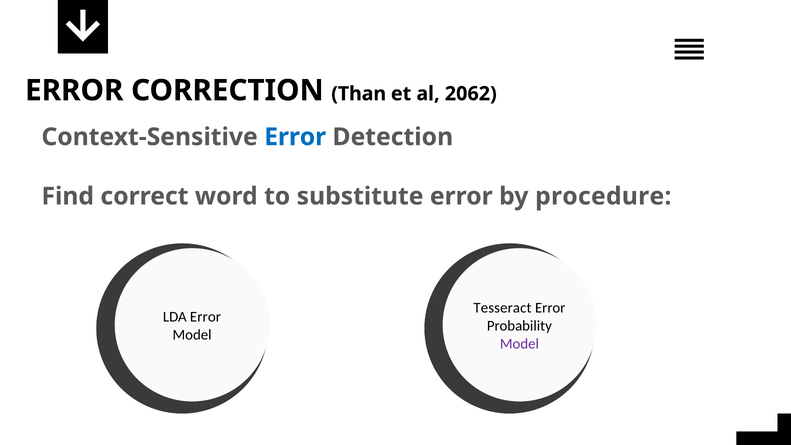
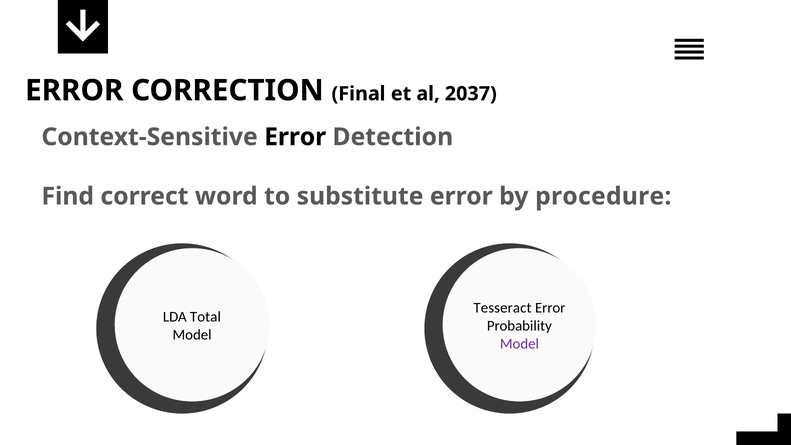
Than: Than -> Final (359, 94)
2062: 2062 -> 2037 (471, 94)
Error colour: blue -> black (295, 137)
LDA Error: Error -> Total (205, 317)
